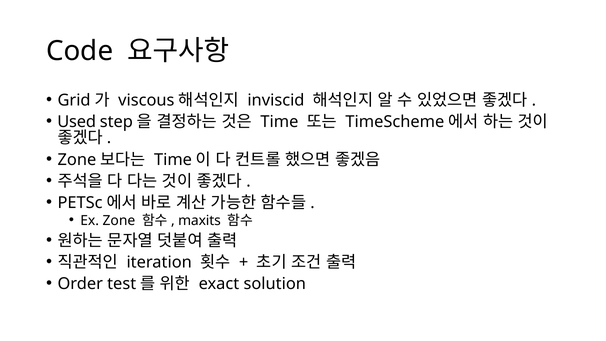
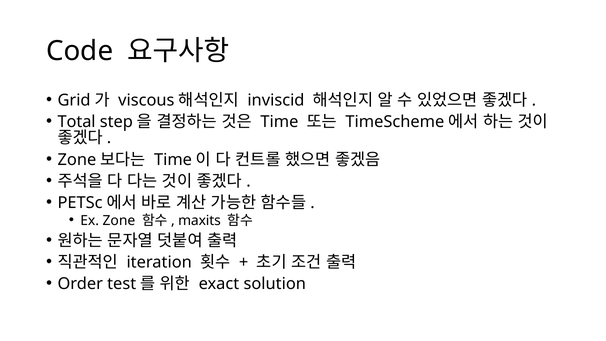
Used: Used -> Total (77, 122)
